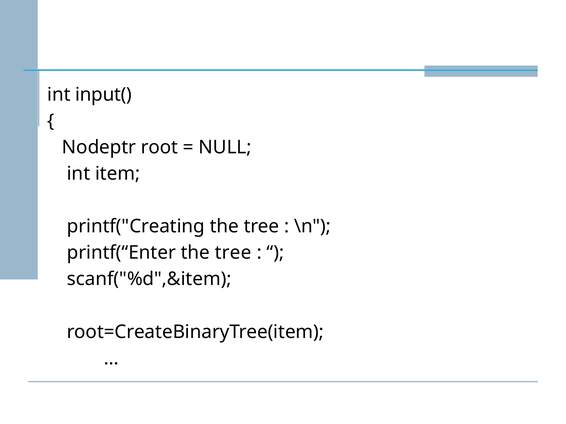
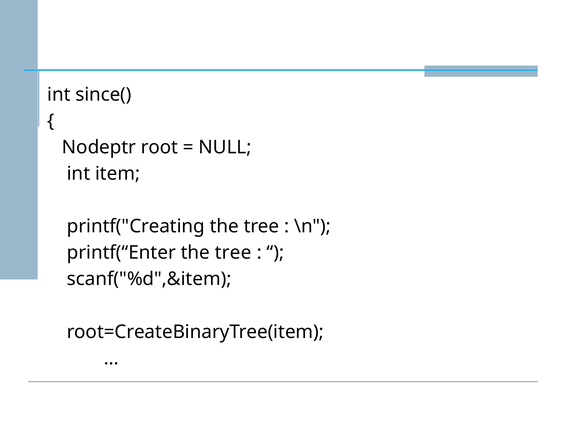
input(: input( -> since( (103, 95)
